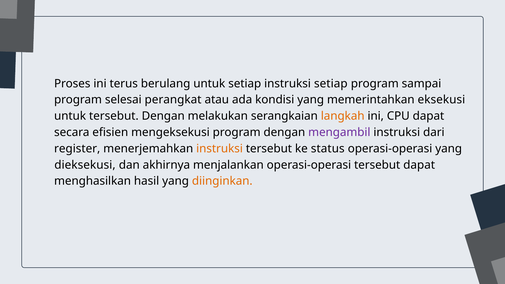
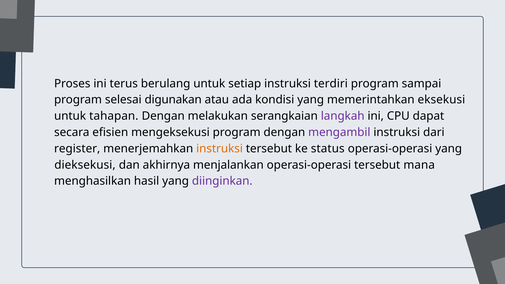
instruksi setiap: setiap -> terdiri (331, 84)
perangkat: perangkat -> digunakan (173, 100)
untuk tersebut: tersebut -> tahapan (114, 116)
langkah colour: orange -> purple (343, 116)
tersebut dapat: dapat -> mana (419, 165)
diinginkan colour: orange -> purple (222, 181)
